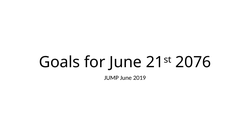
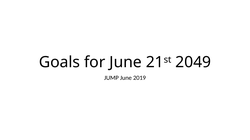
2076: 2076 -> 2049 (193, 62)
